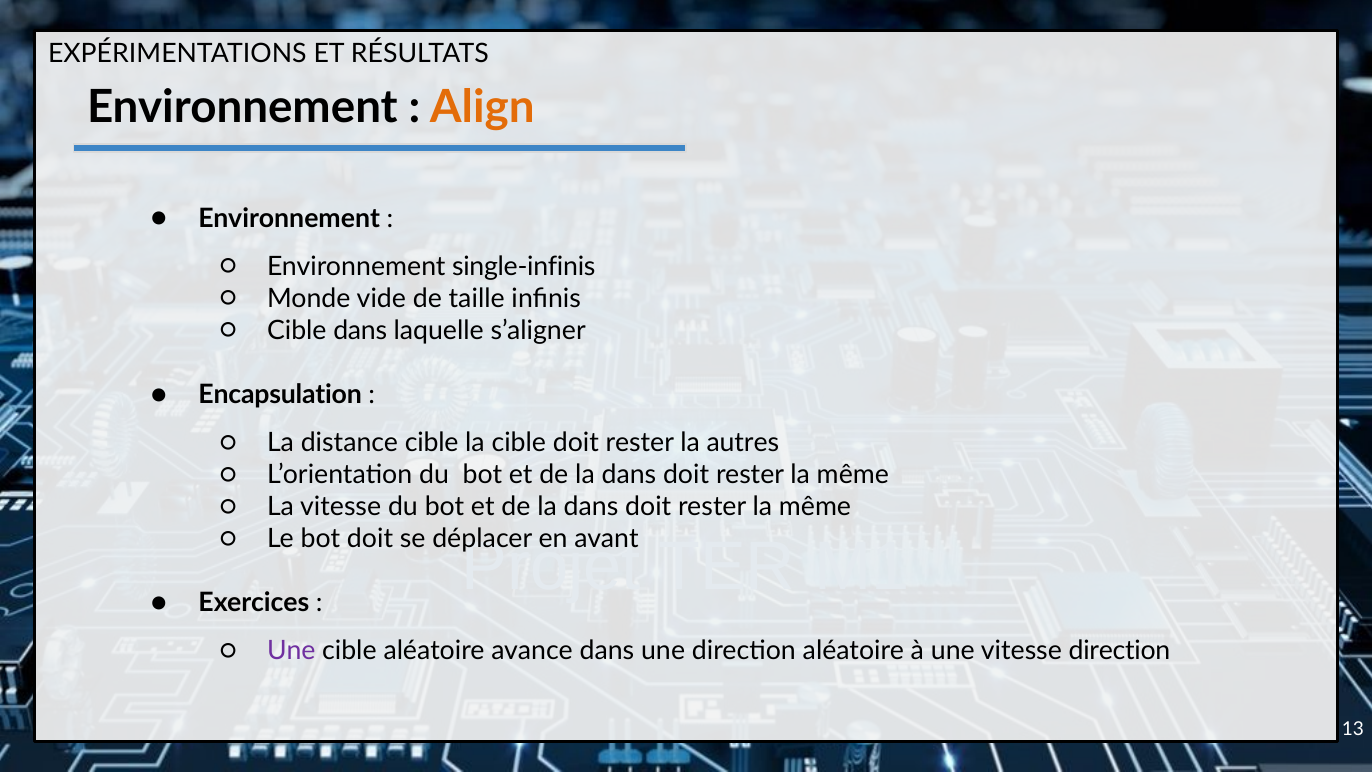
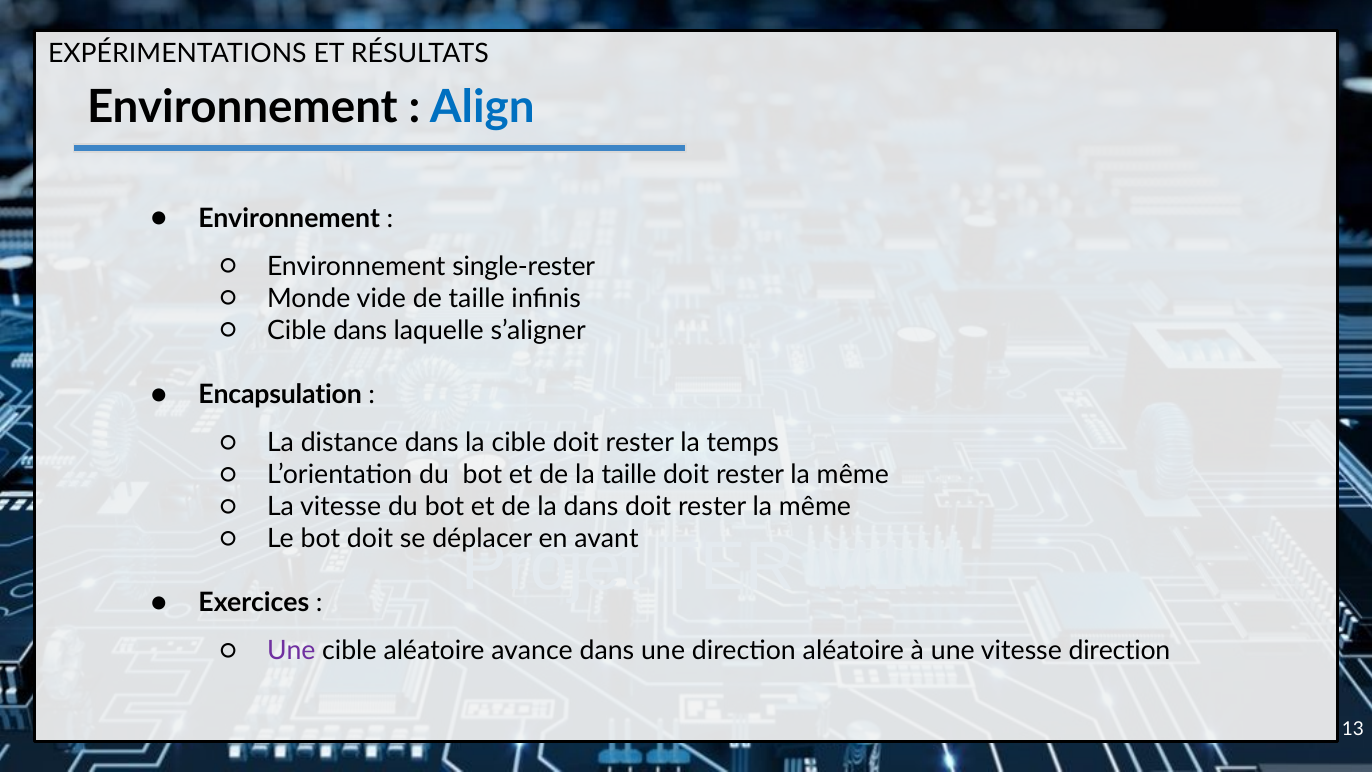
Align colour: orange -> blue (482, 107)
single-infinis: single-infinis -> single-rester (524, 266)
distance cible: cible -> dans (432, 442)
autres: autres -> temps (743, 442)
dans: dans -> taille (629, 475)
